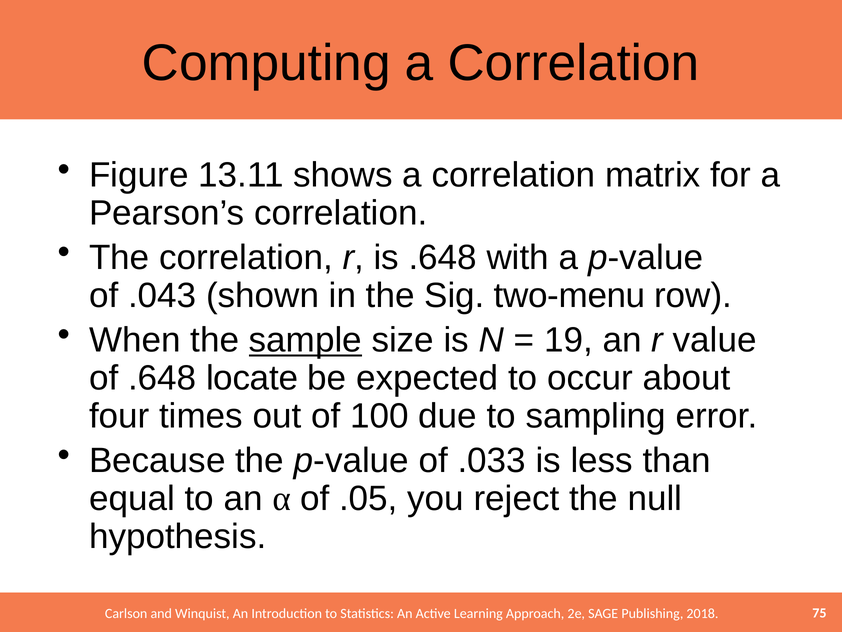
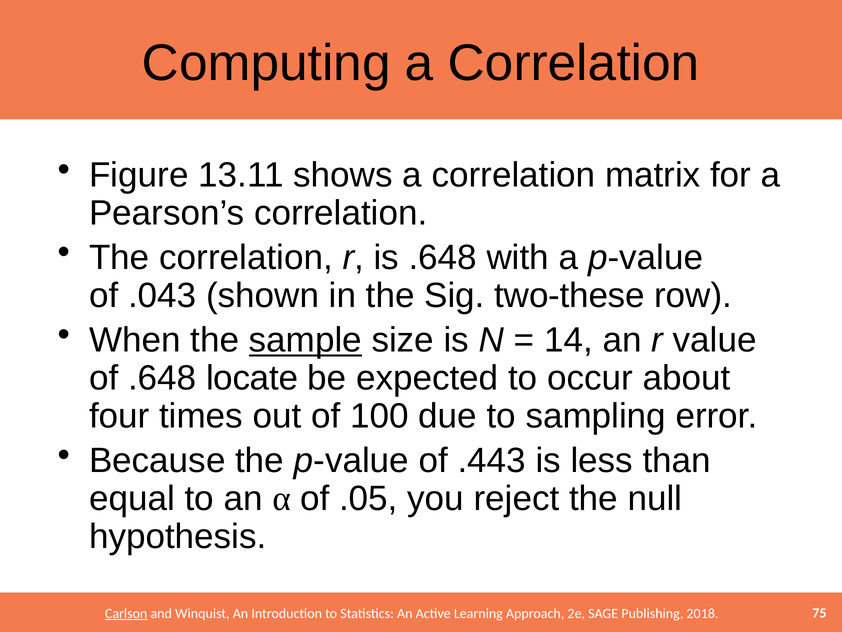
two-menu: two-menu -> two-these (570, 295)
19: 19 -> 14 (568, 340)
.033: .033 -> .443 (492, 460)
Carlson underline: none -> present (126, 613)
